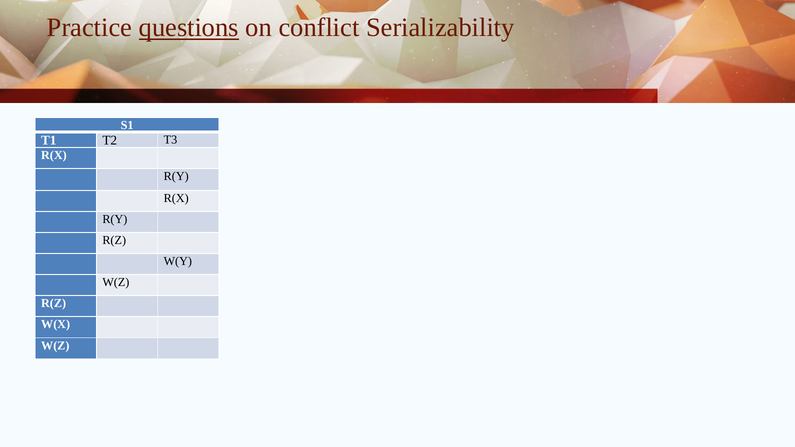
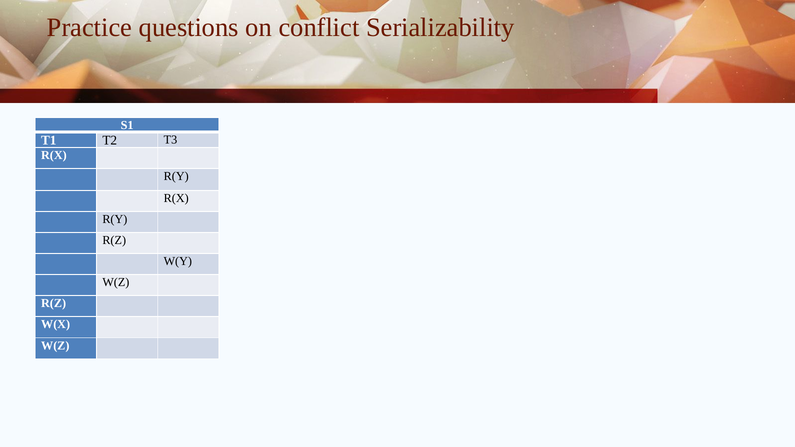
questions underline: present -> none (189, 28)
